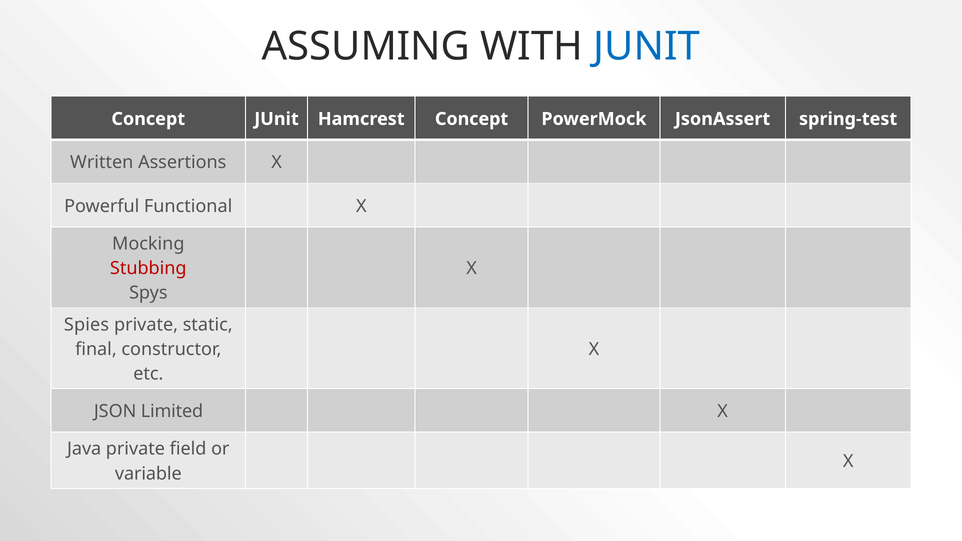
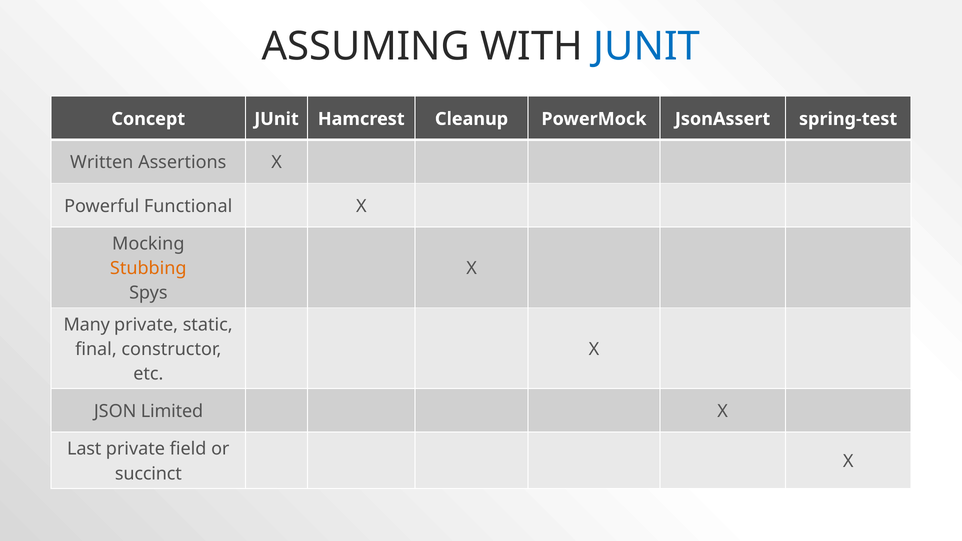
Hamcrest Concept: Concept -> Cleanup (472, 119)
Stubbing colour: red -> orange (148, 268)
Spies: Spies -> Many (87, 325)
Java: Java -> Last (84, 449)
variable: variable -> succinct (148, 474)
